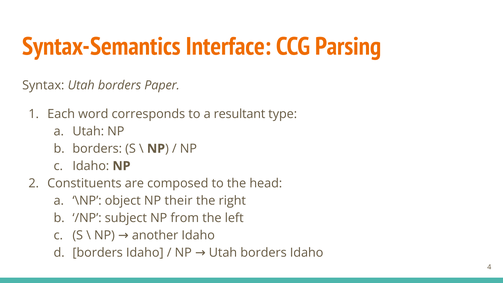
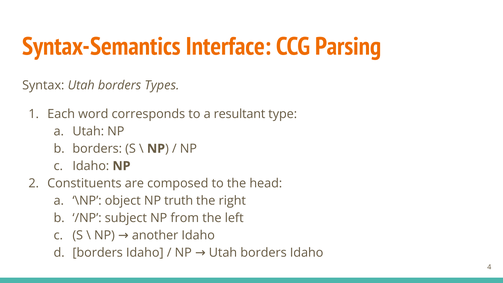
Paper: Paper -> Types (162, 85)
their: their -> truth (179, 201)
